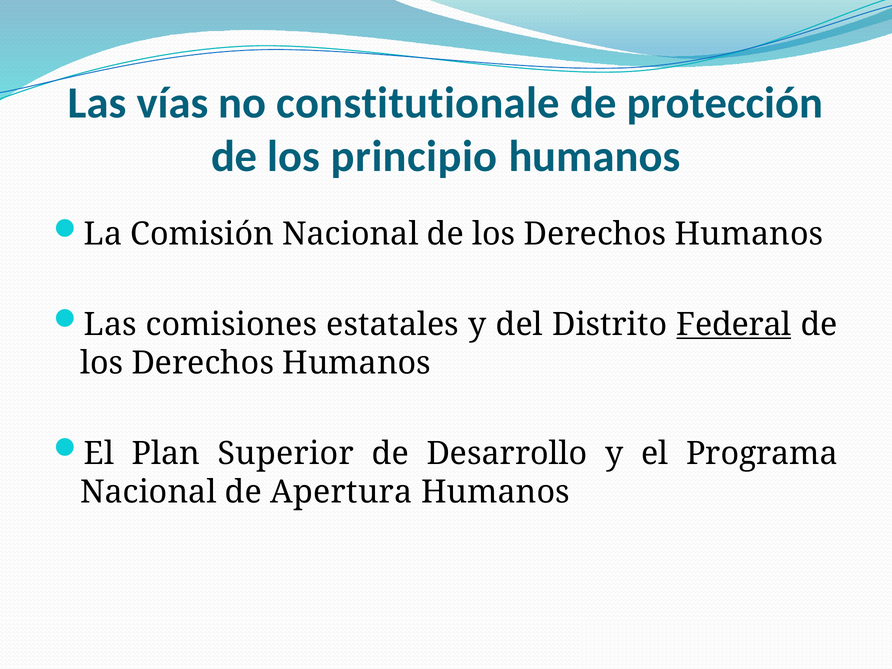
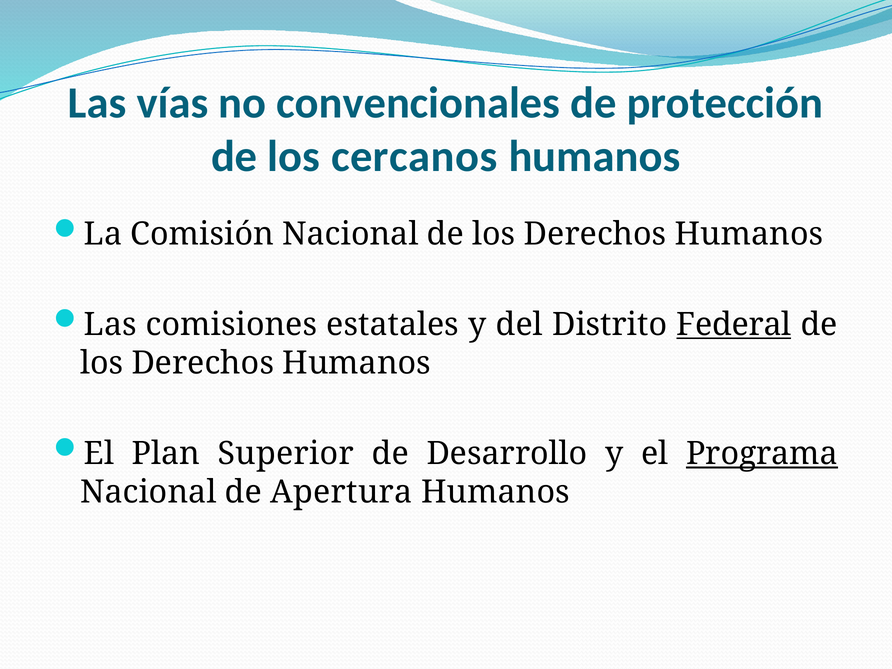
constitutionale: constitutionale -> convencionales (418, 103)
principio: principio -> cercanos (414, 157)
Programa underline: none -> present (762, 453)
